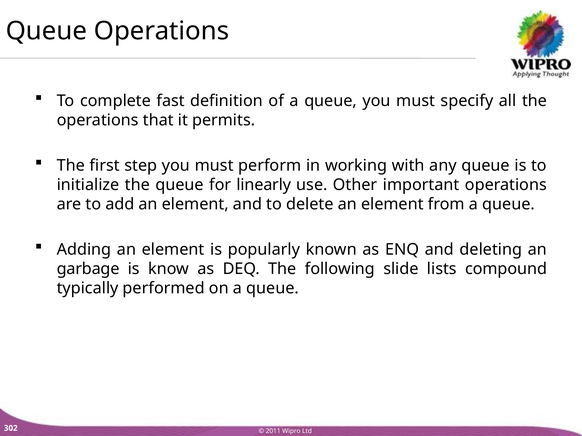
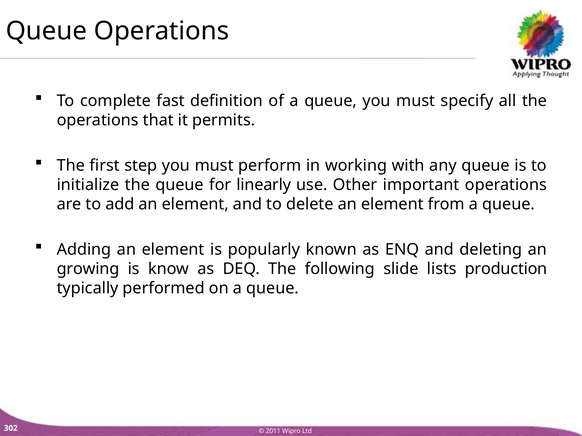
garbage: garbage -> growing (88, 269)
compound: compound -> production (506, 269)
